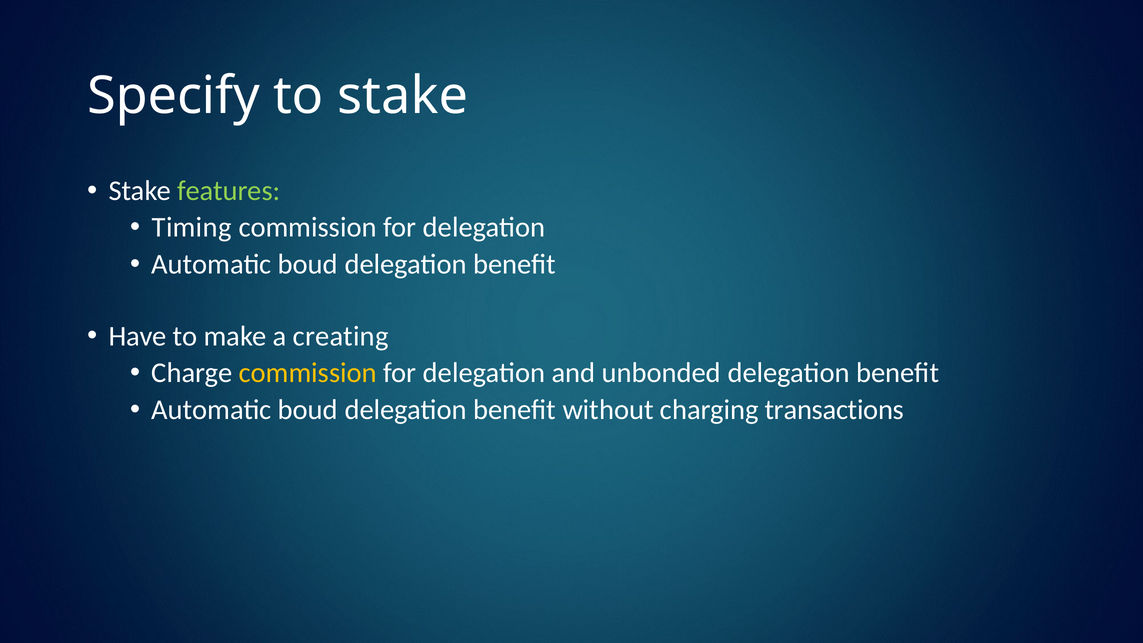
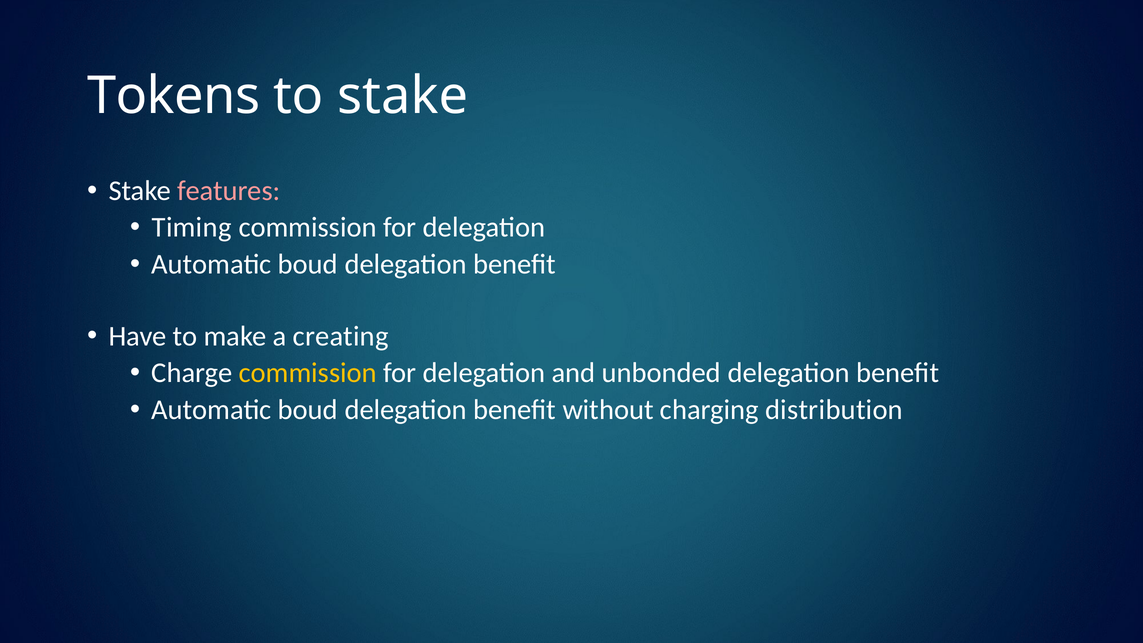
Specify: Specify -> Tokens (174, 96)
features colour: light green -> pink (229, 191)
transactions: transactions -> distribution (834, 410)
